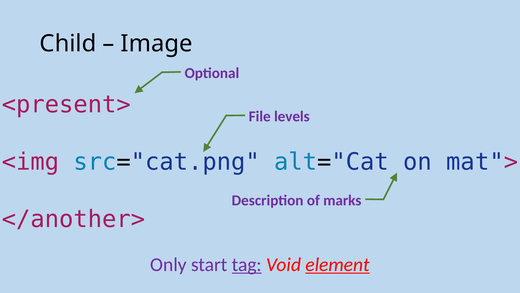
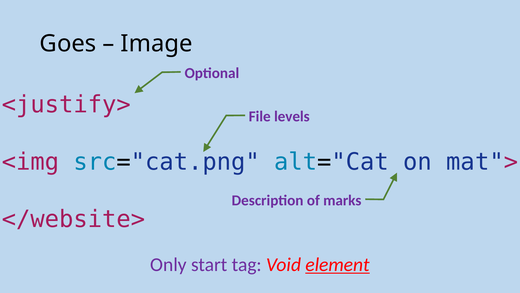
Child: Child -> Goes (68, 44)
<present>: <present> -> <justify> (66, 104)
</another>: </another> -> </website> (73, 219)
tag underline: present -> none (247, 264)
